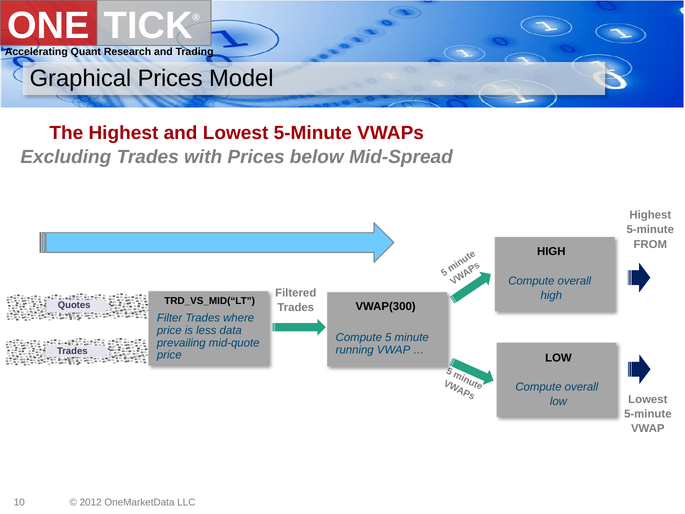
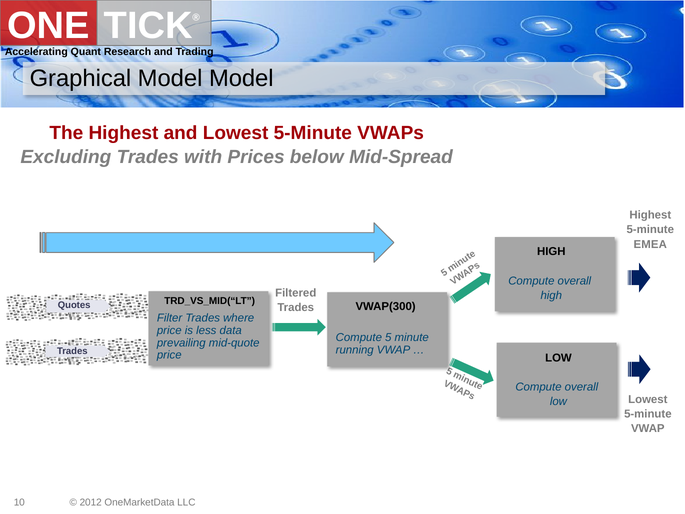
Graphical Prices: Prices -> Model (170, 78)
FROM: FROM -> EMEA (650, 244)
